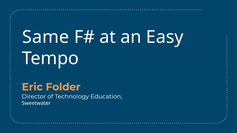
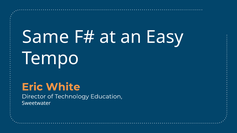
Folder: Folder -> White (63, 87)
